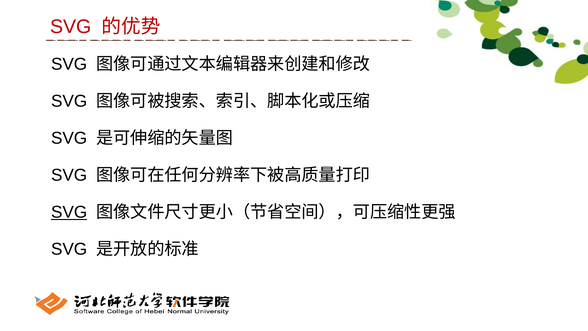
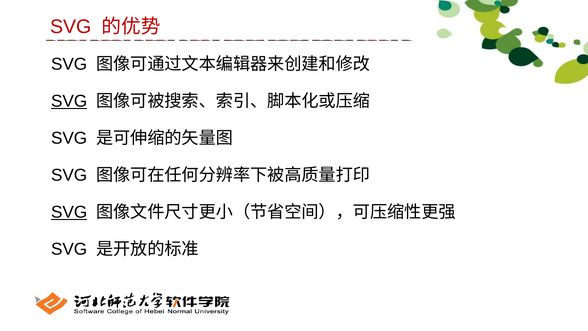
SVG underline: none -> present (69, 101)
